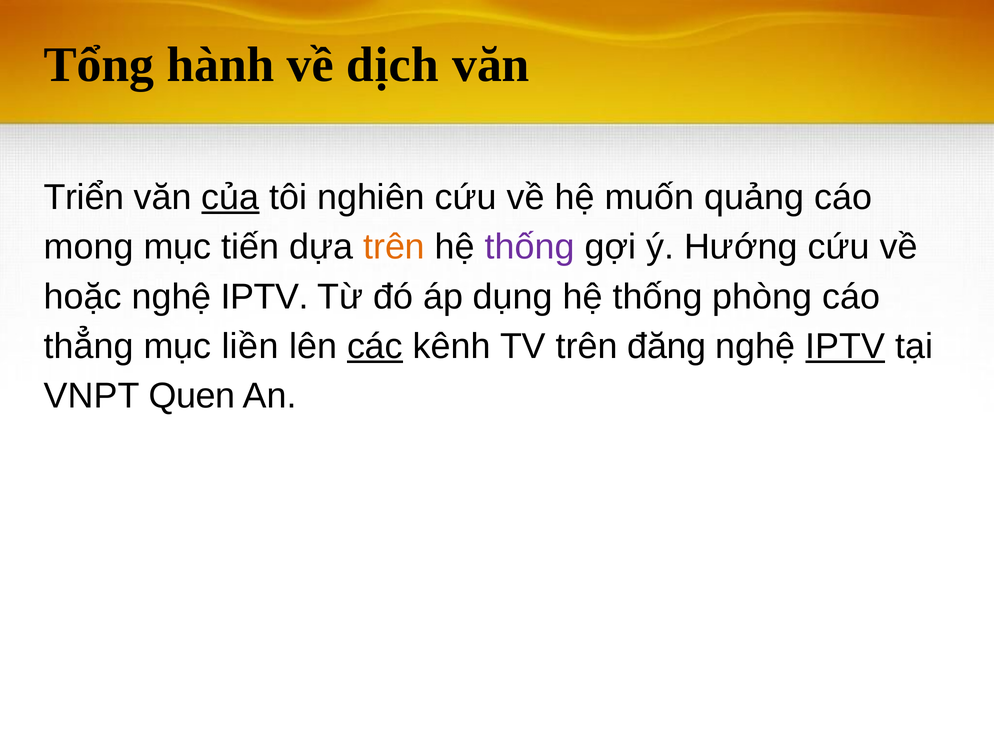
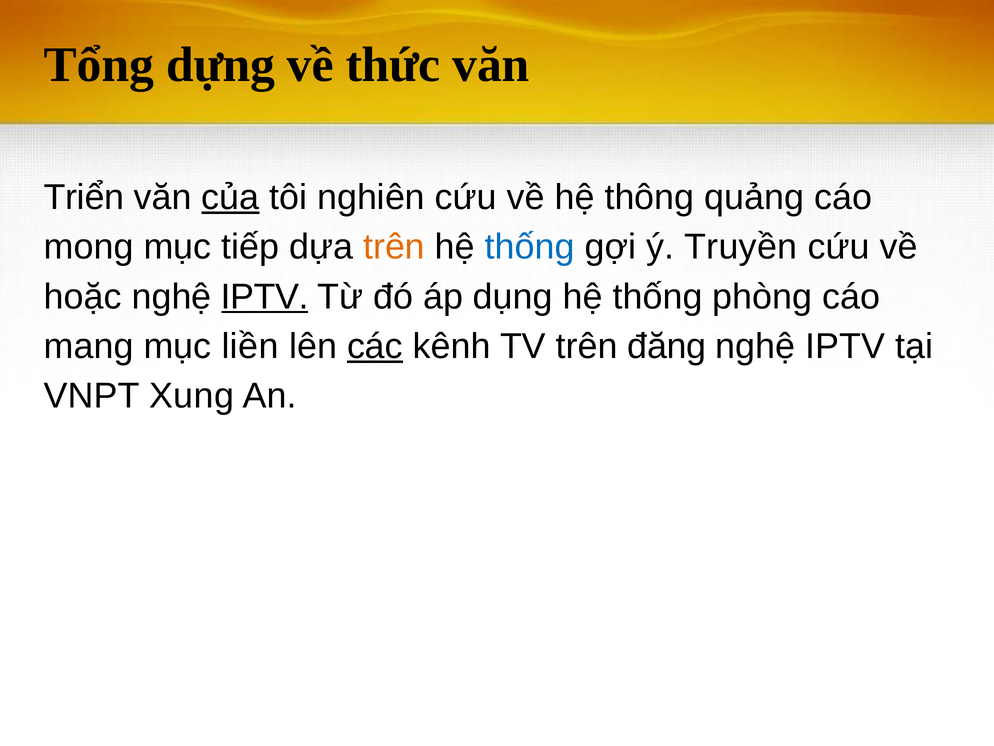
hành: hành -> dựng (221, 65)
dịch: dịch -> thức (393, 65)
muốn: muốn -> thông (649, 197)
tiến: tiến -> tiếp (250, 247)
thống colour: purple -> blue (530, 247)
Hướng: Hướng -> Truyền (741, 247)
IPTV underline: none -> present (265, 296)
thẳng: thẳng -> mang (89, 346)
IPTV underline: present -> none (845, 346)
Quen: Quen -> Xung (192, 396)
